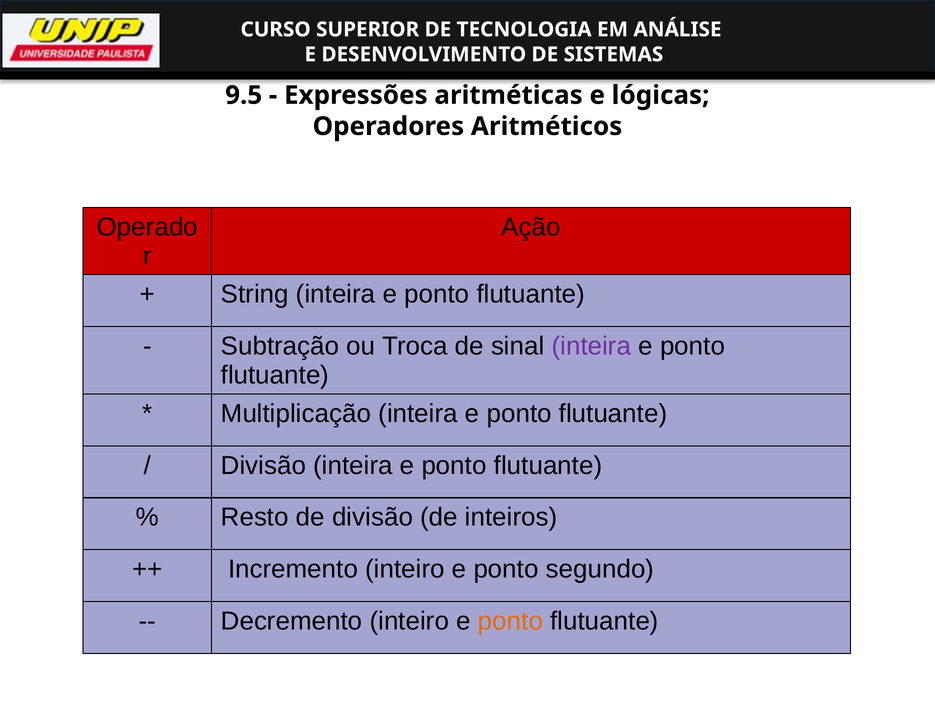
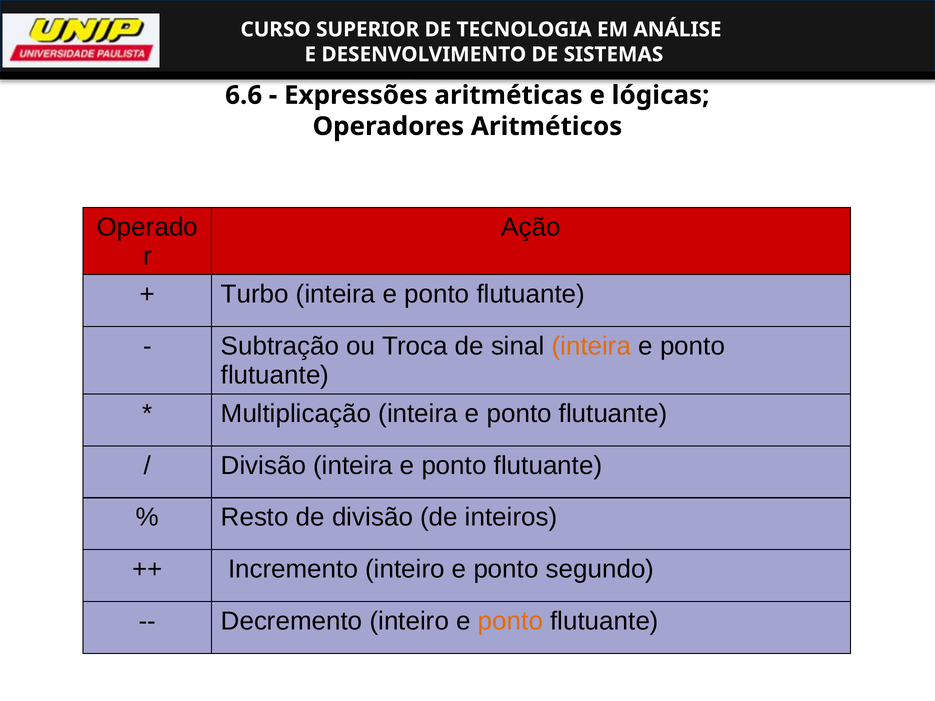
9.5: 9.5 -> 6.6 (244, 95)
String: String -> Turbo (255, 294)
inteira colour: purple -> orange (591, 346)
